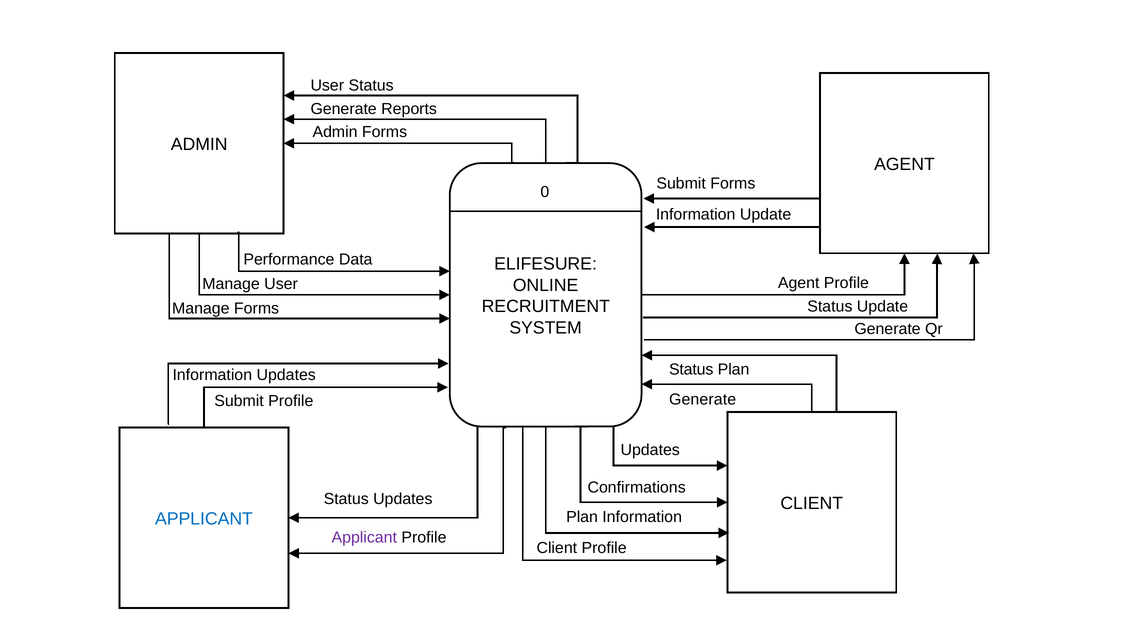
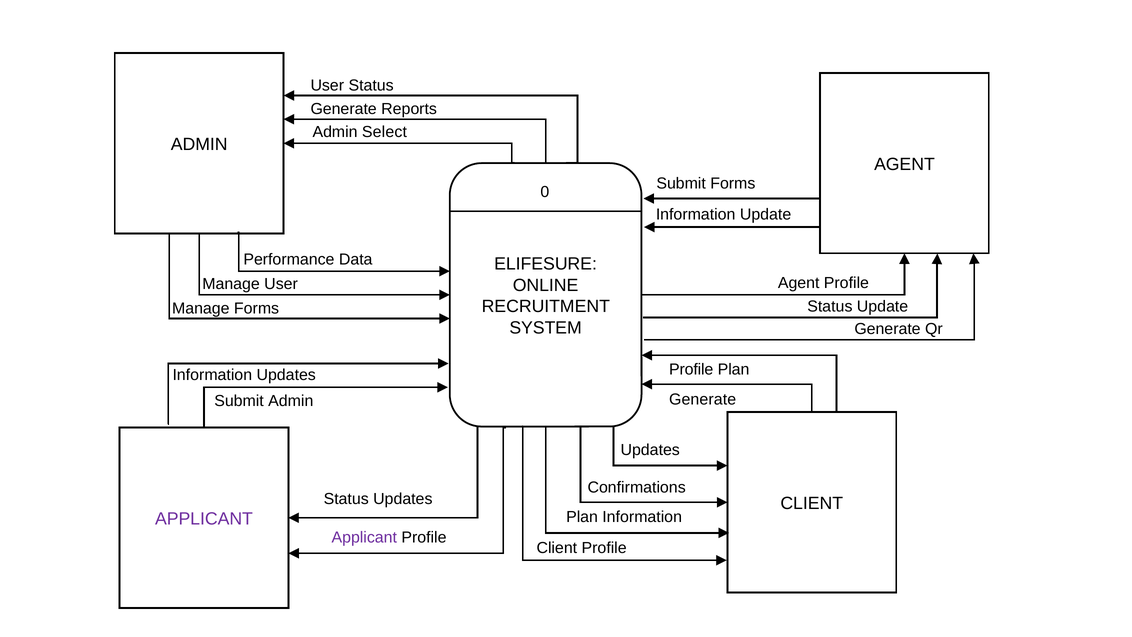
Admin Forms: Forms -> Select (384, 132)
Status: Status -> Profile (691, 369)
Submit Profile: Profile -> Admin (291, 401)
APPLICANT colour: blue -> purple (204, 519)
